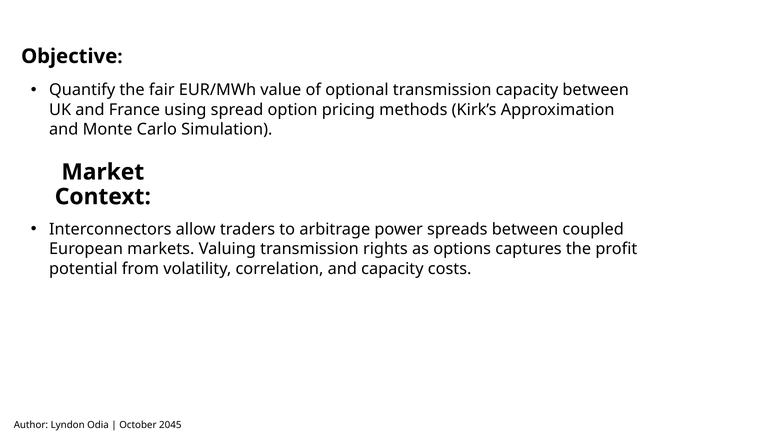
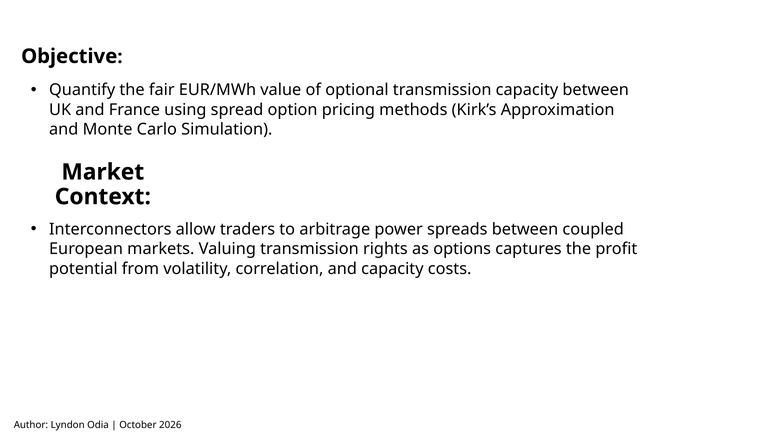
2045: 2045 -> 2026 (170, 425)
